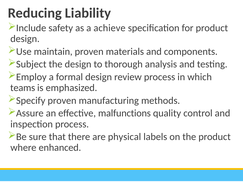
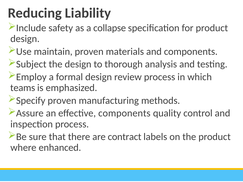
achieve: achieve -> collapse (110, 28)
effective malfunctions: malfunctions -> components (124, 113)
physical: physical -> contract (125, 137)
